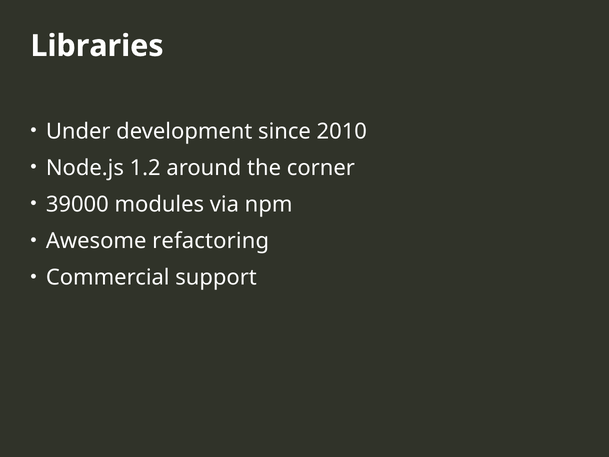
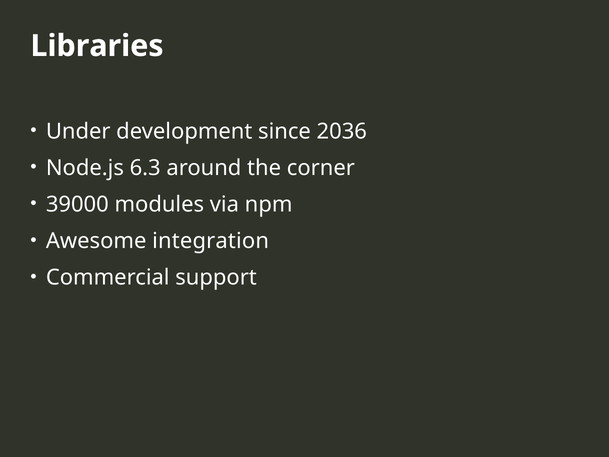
2010: 2010 -> 2036 (342, 131)
1.2: 1.2 -> 6.3 (145, 168)
refactoring: refactoring -> integration (211, 241)
